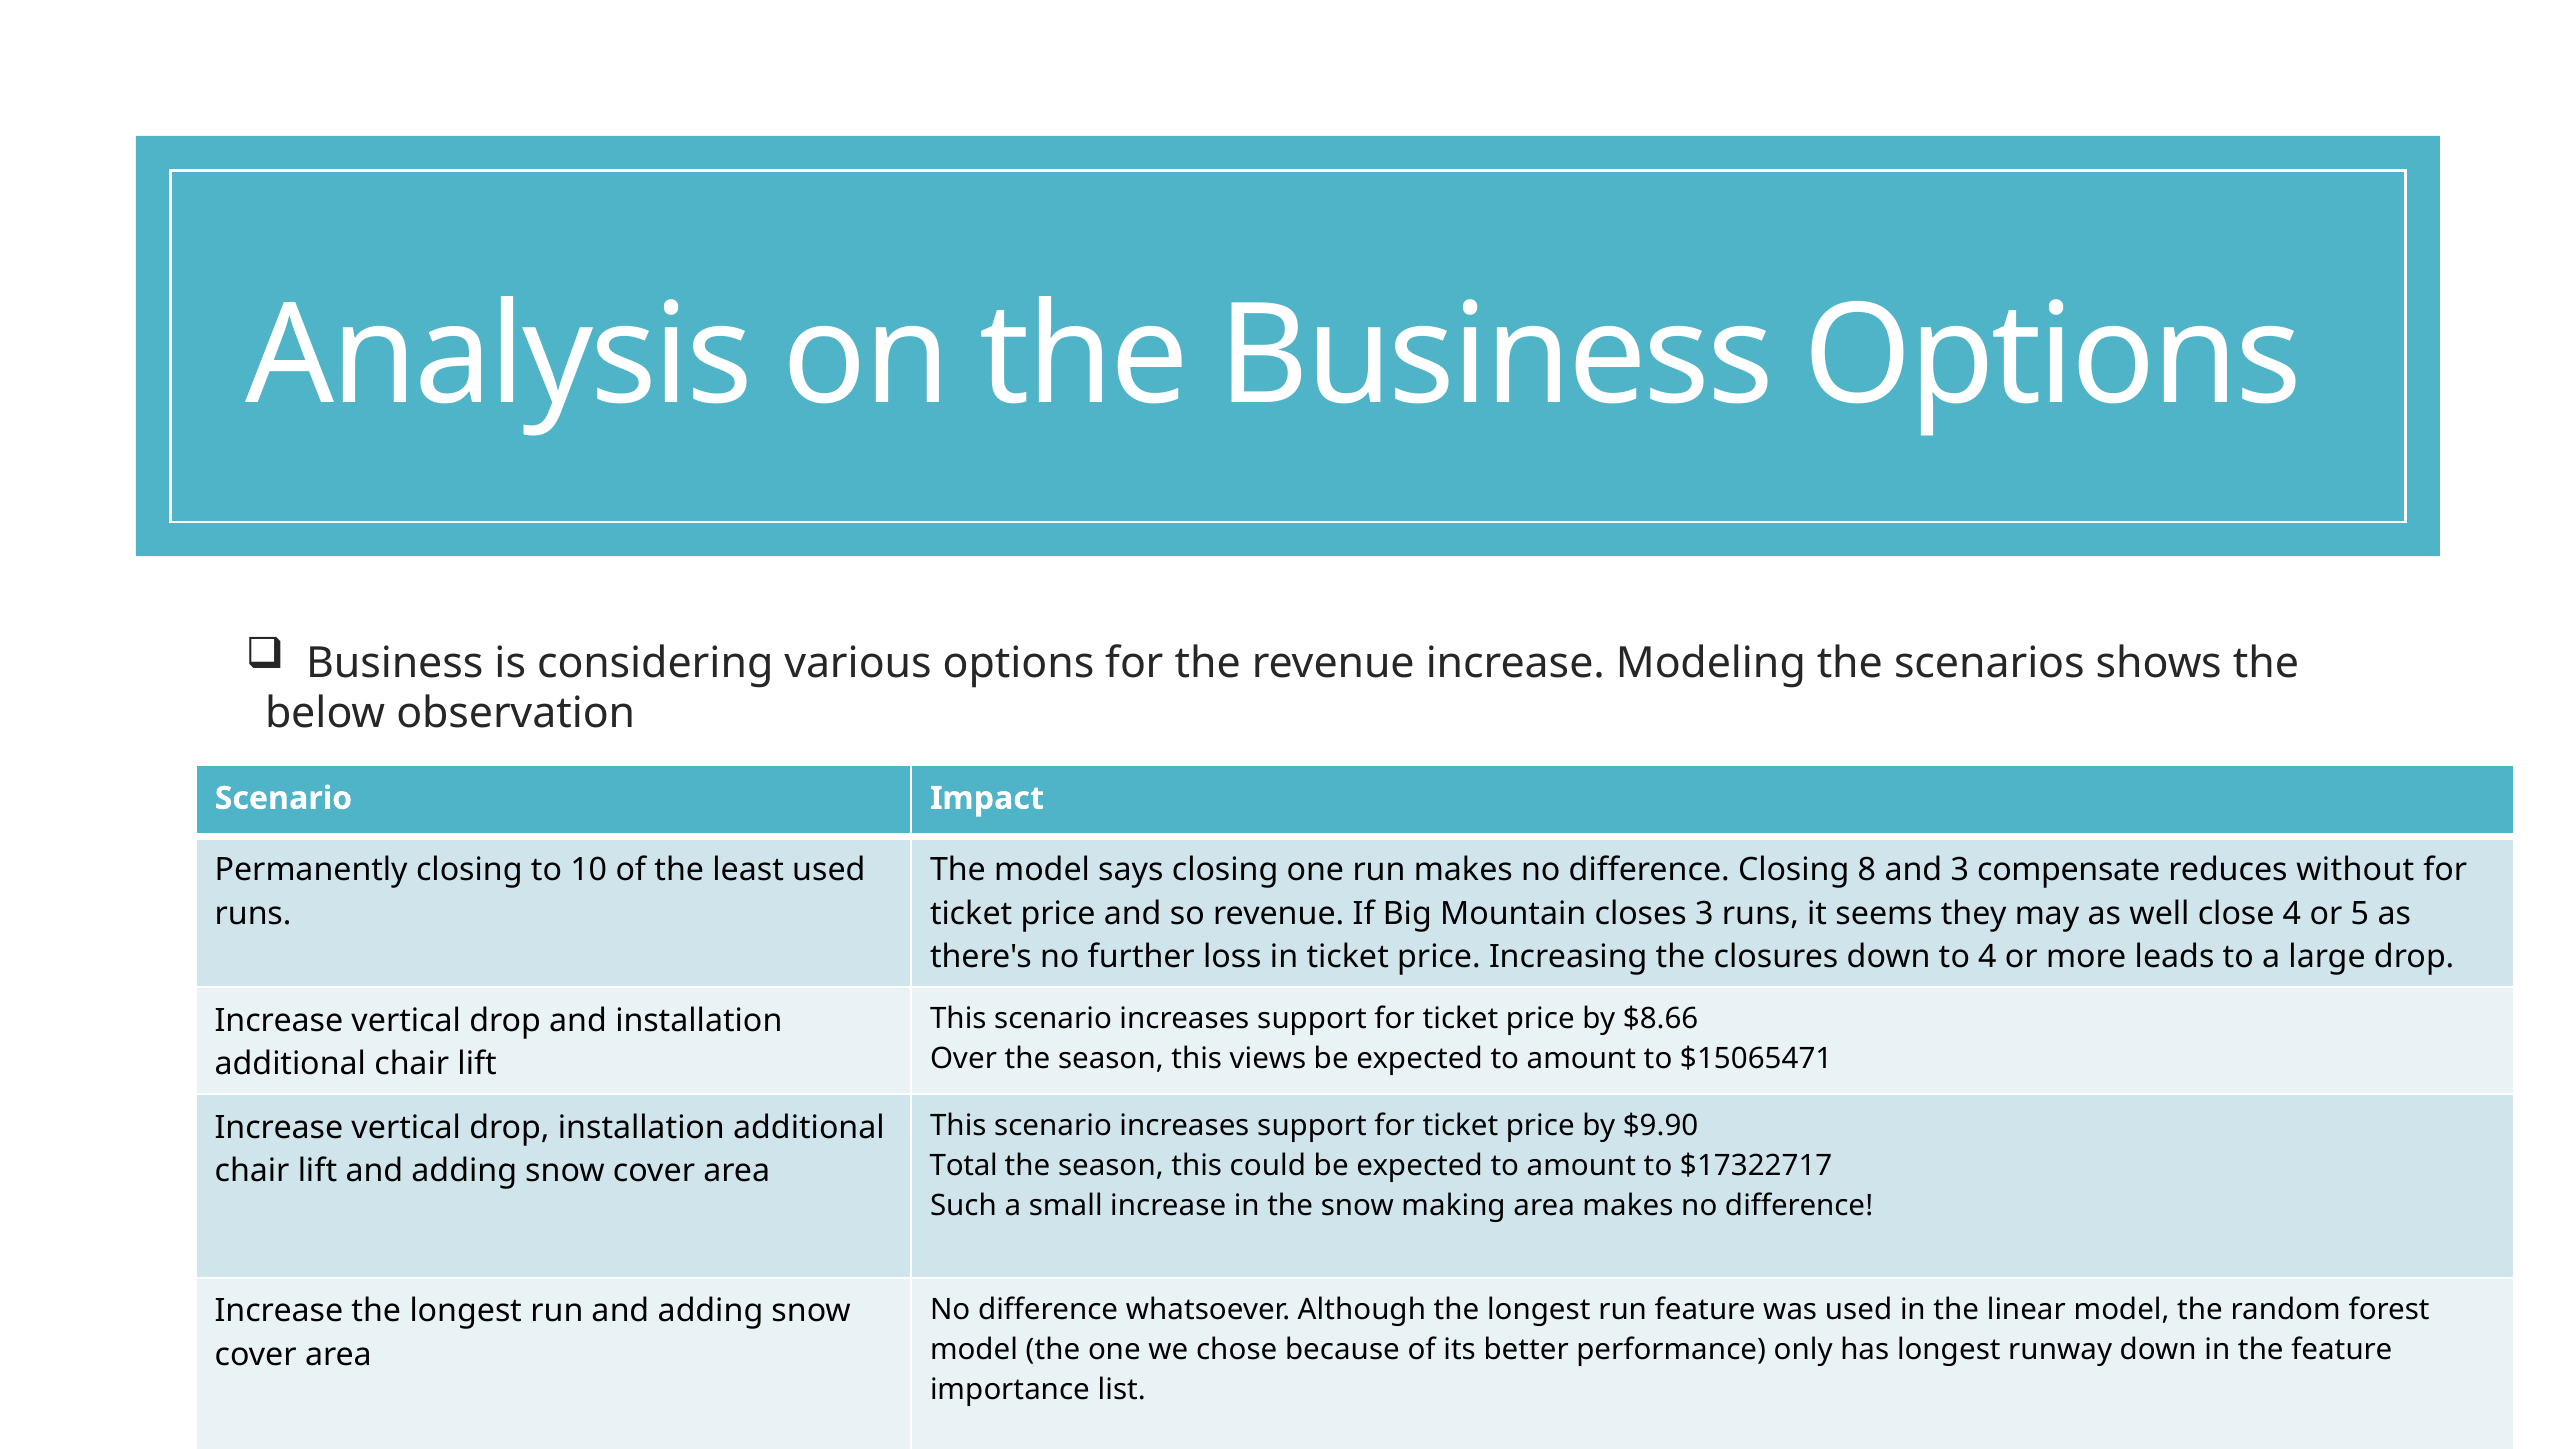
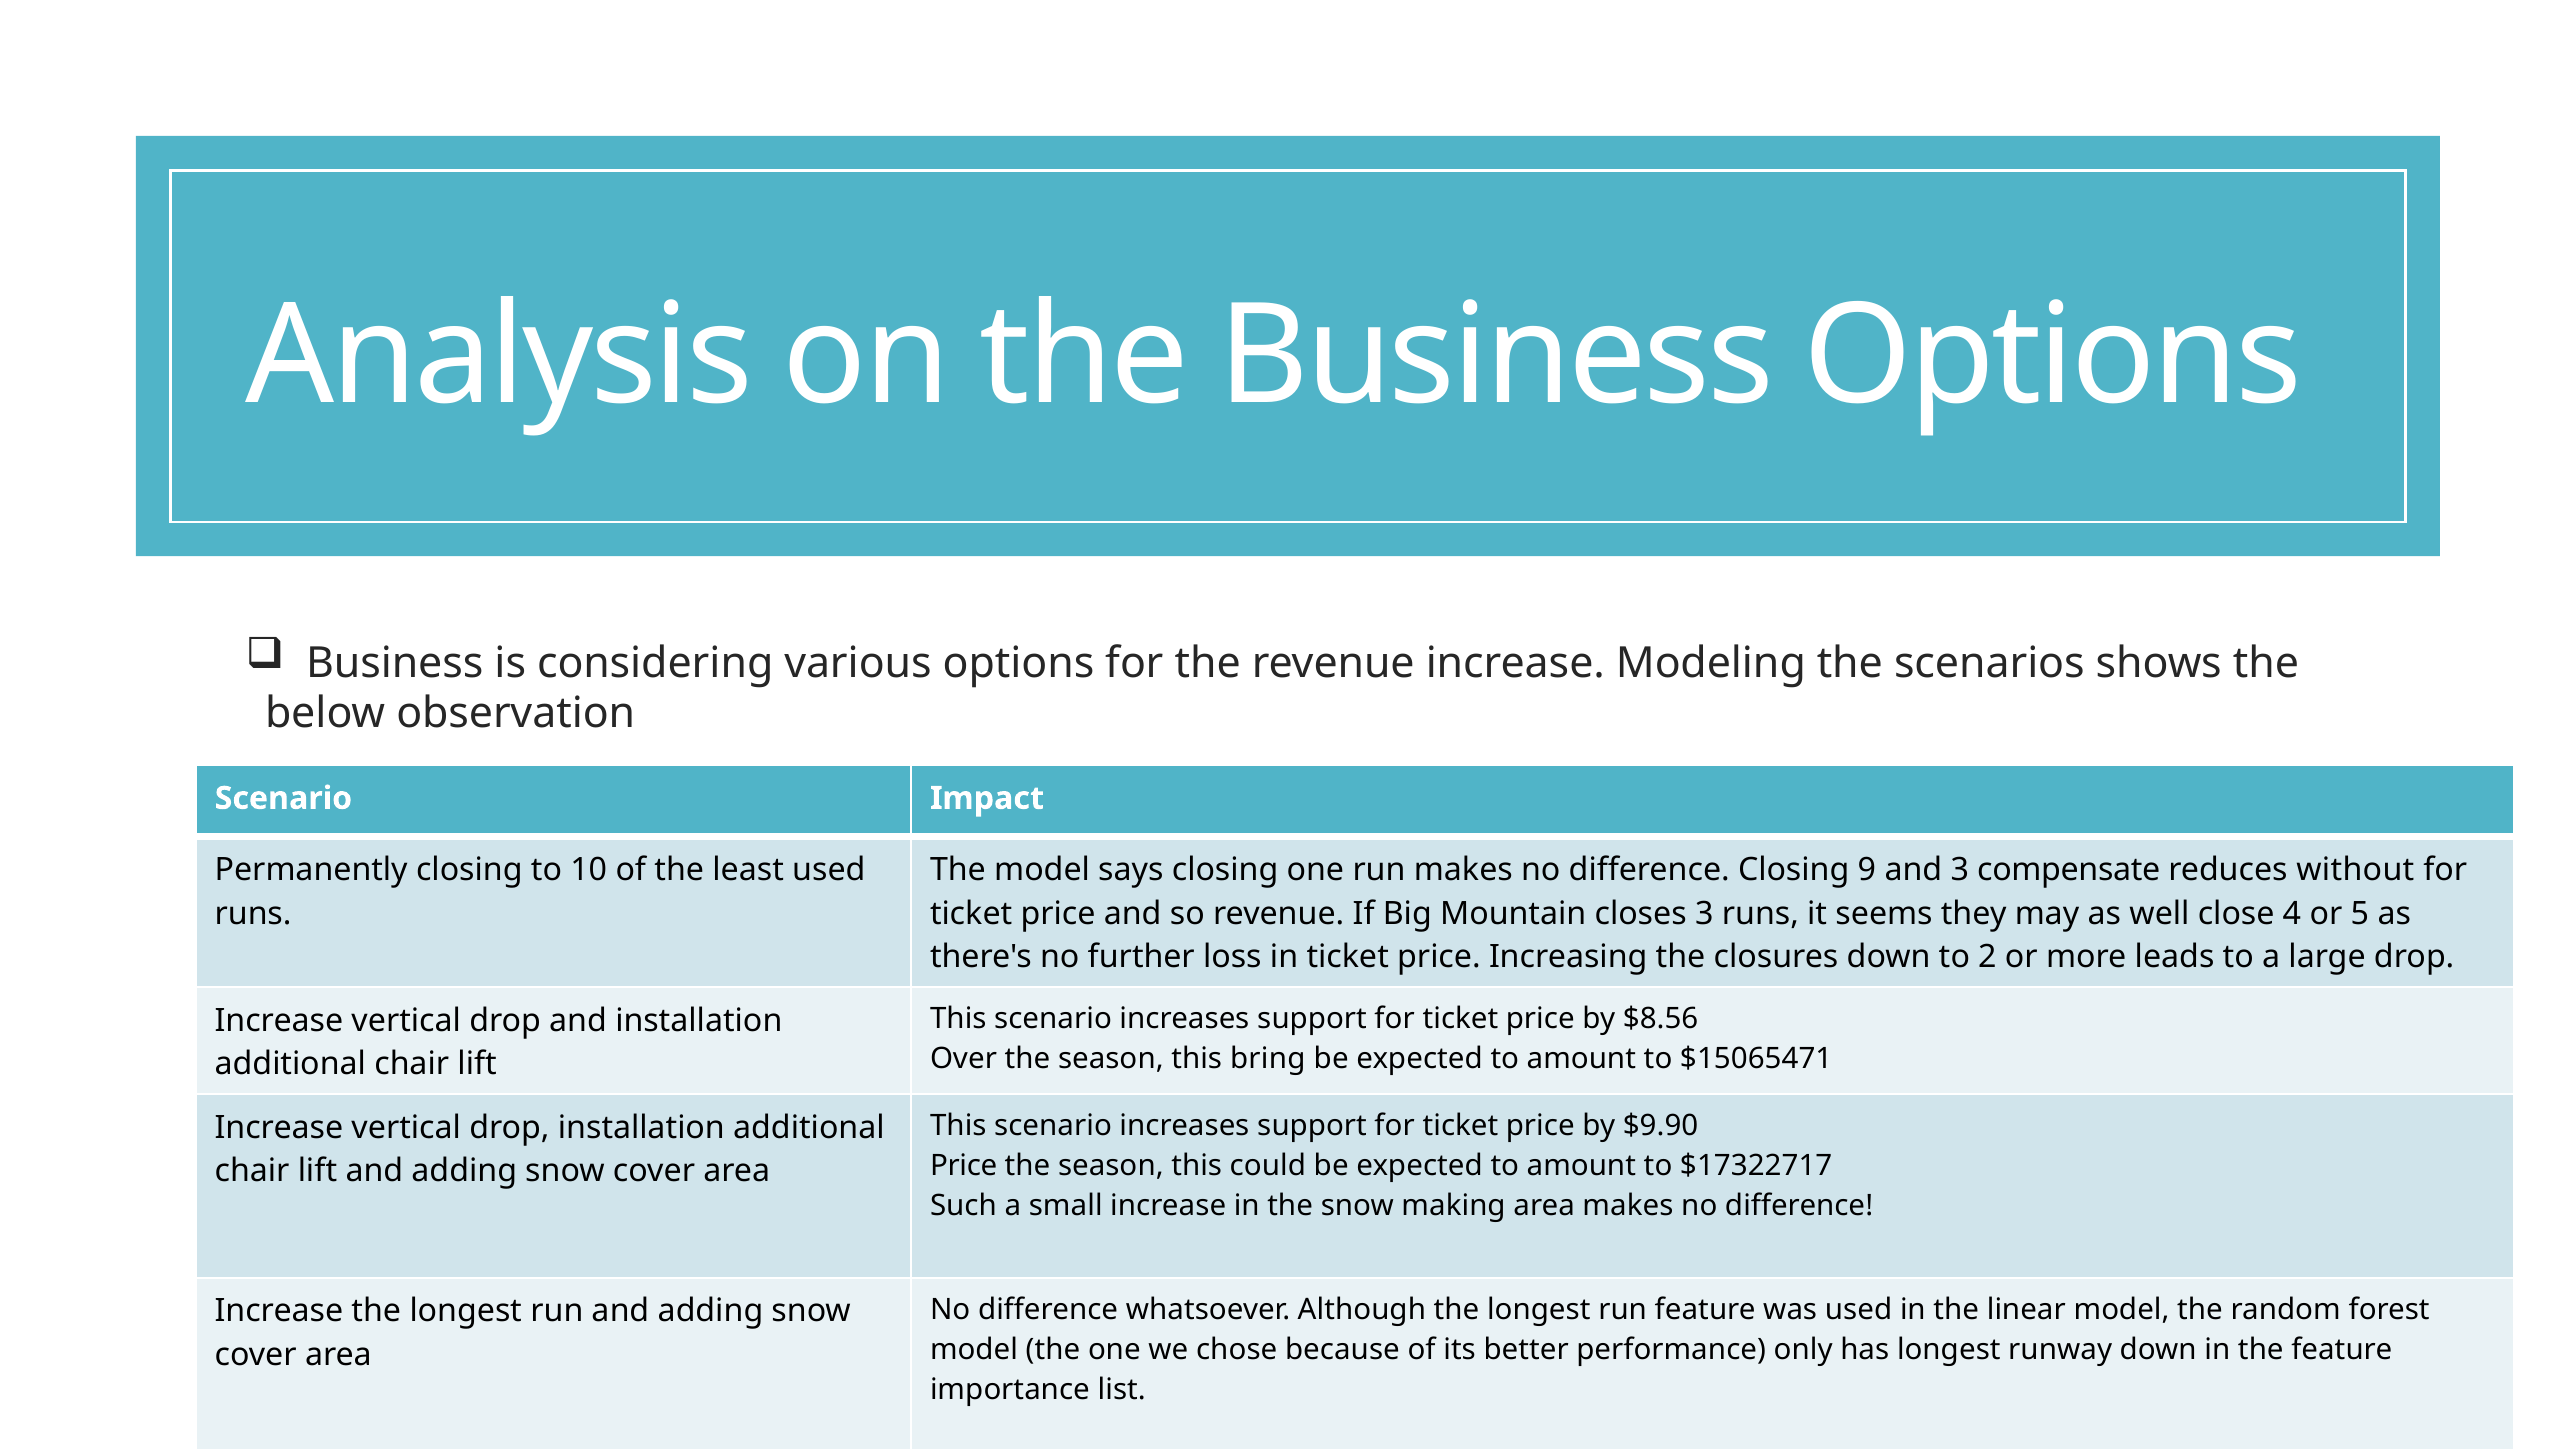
8: 8 -> 9 (1867, 870)
to 4: 4 -> 2 (1987, 957)
$8.66: $8.66 -> $8.56 (1661, 1018)
views: views -> bring (1268, 1059)
Total: Total -> Price (964, 1166)
